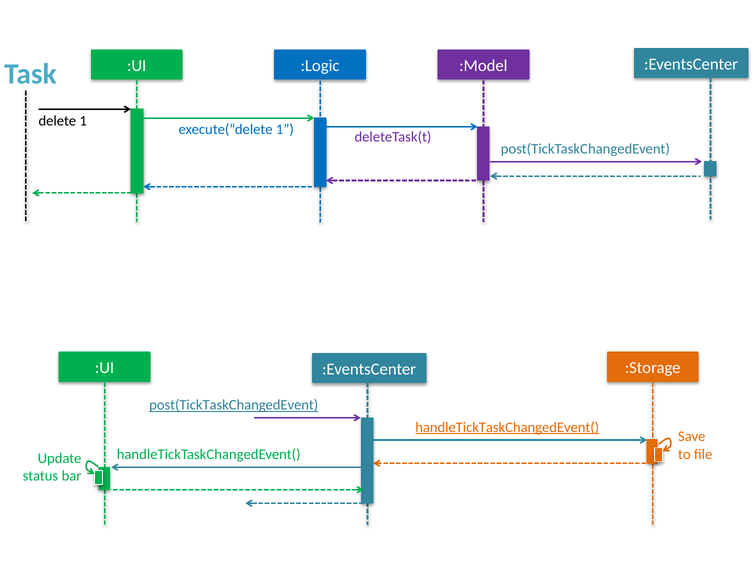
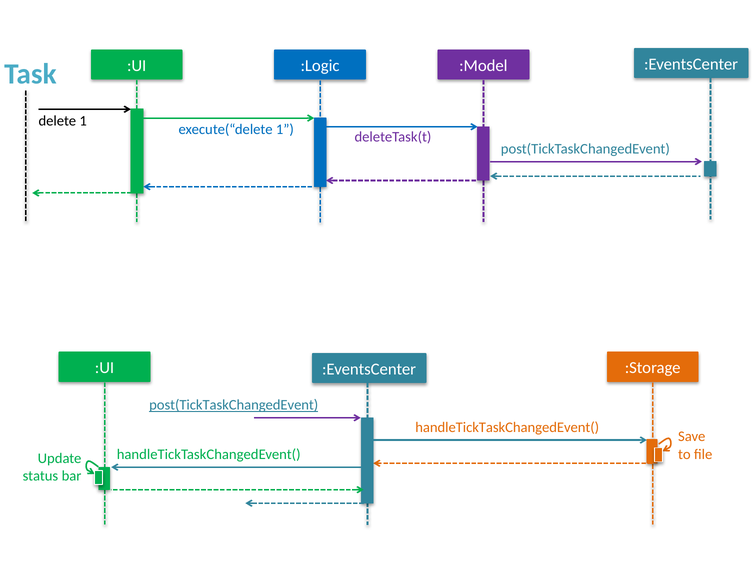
handleTickTaskChangedEvent( underline: present -> none (507, 428)
